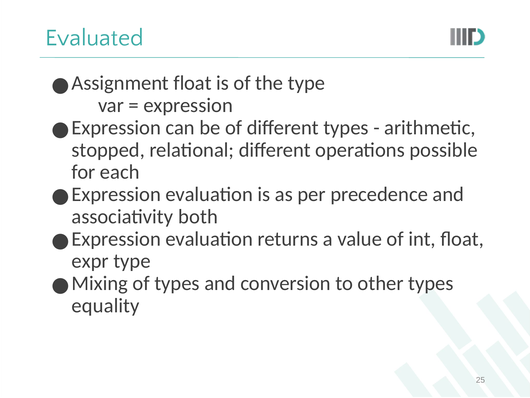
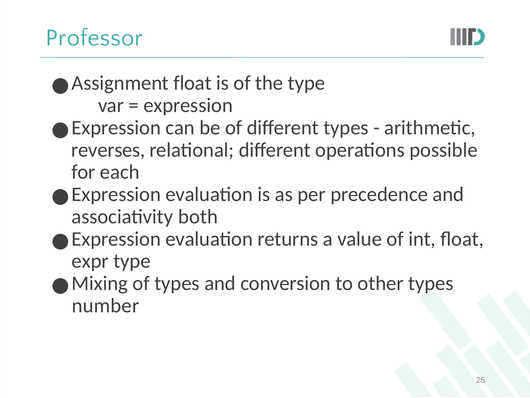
Evaluated: Evaluated -> Professor (94, 38)
stopped: stopped -> reverses (108, 150)
equality: equality -> number (106, 305)
